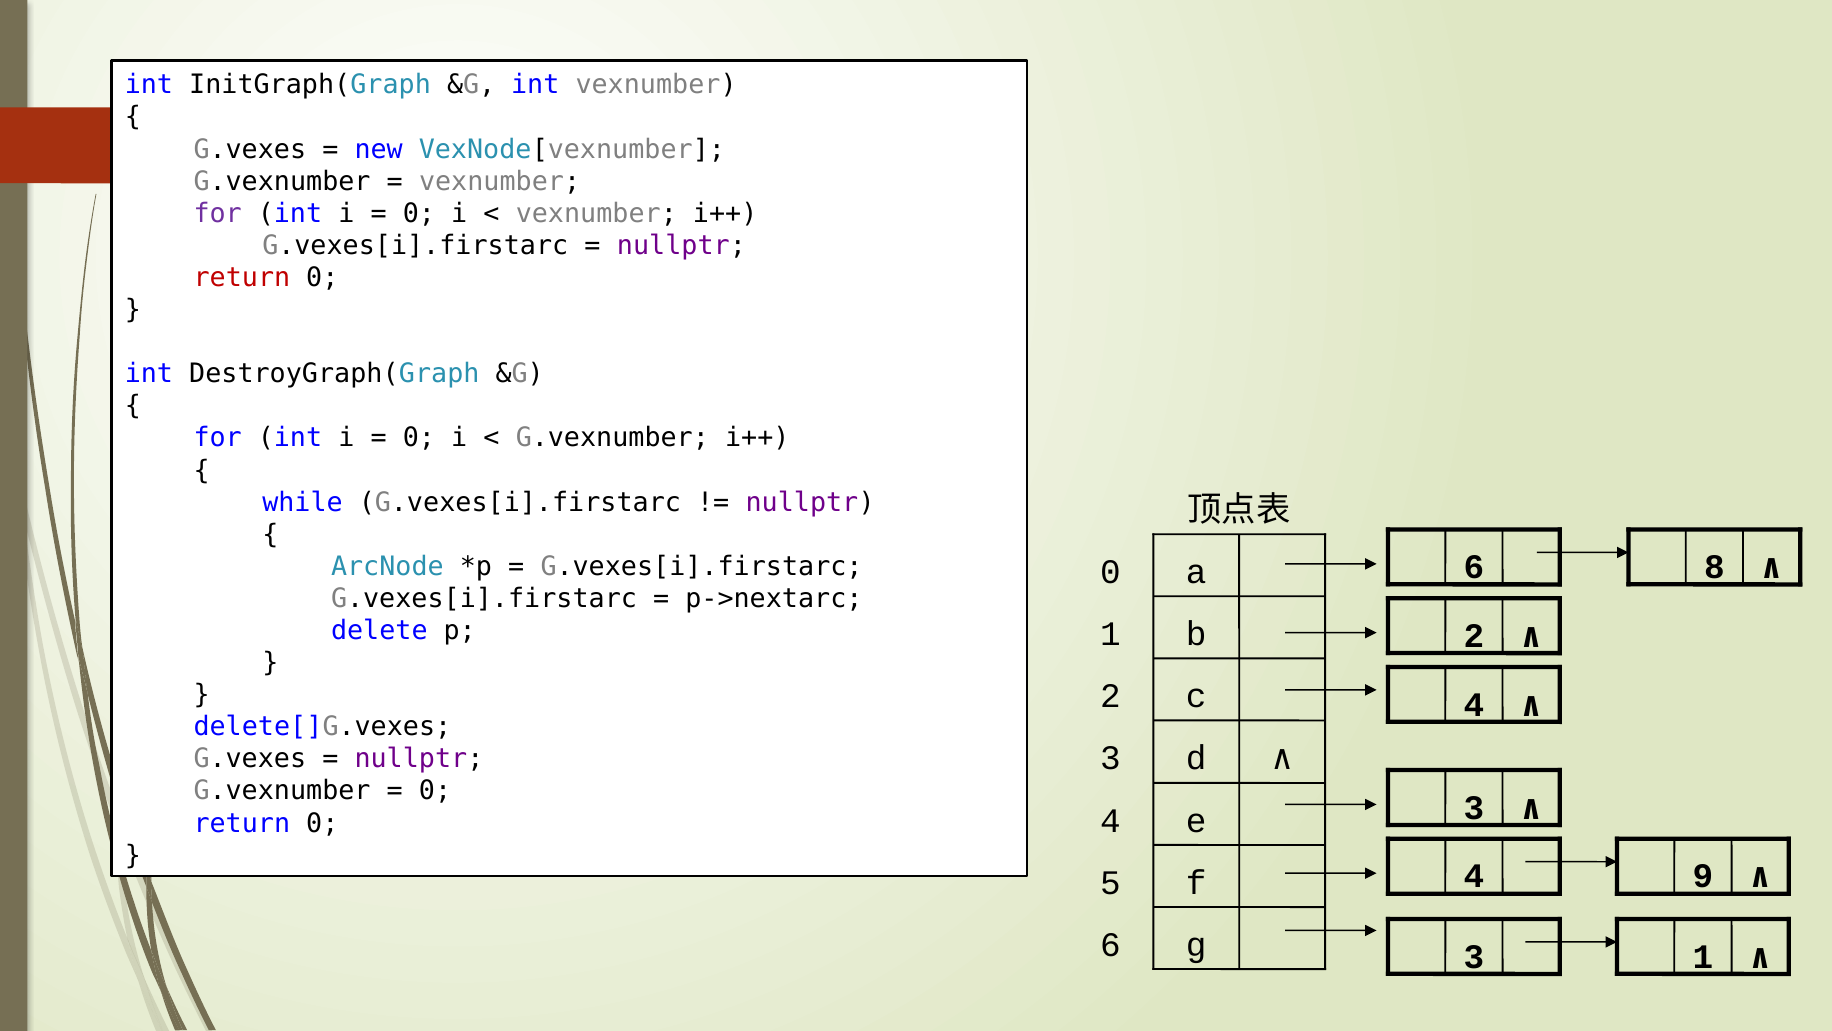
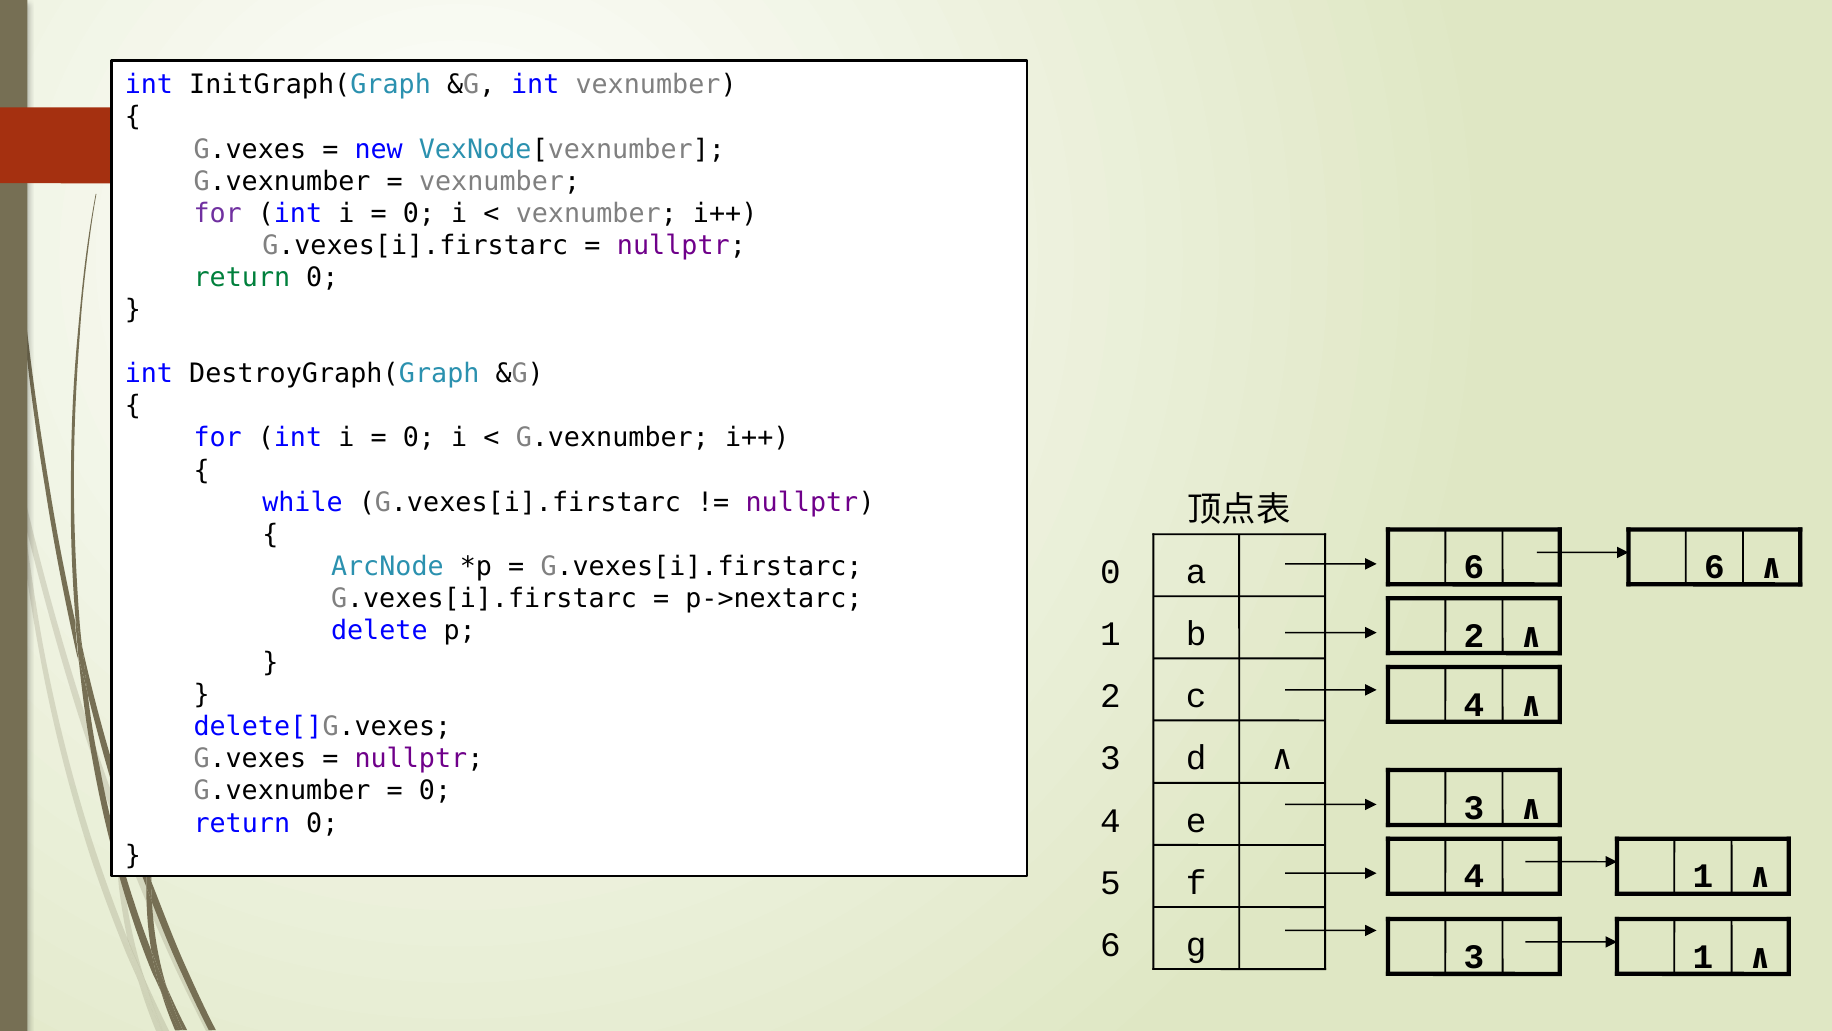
return colour: red -> green (242, 278)
6 8: 8 -> 6 (1714, 567)
4 9: 9 -> 1 (1703, 876)
